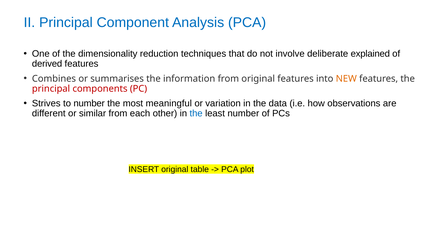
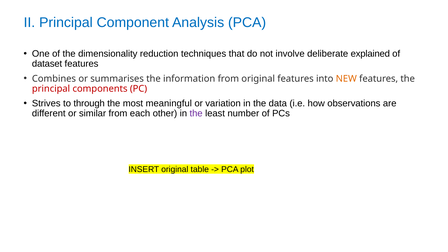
derived: derived -> dataset (47, 64)
to number: number -> through (89, 103)
the colour: blue -> purple (196, 114)
